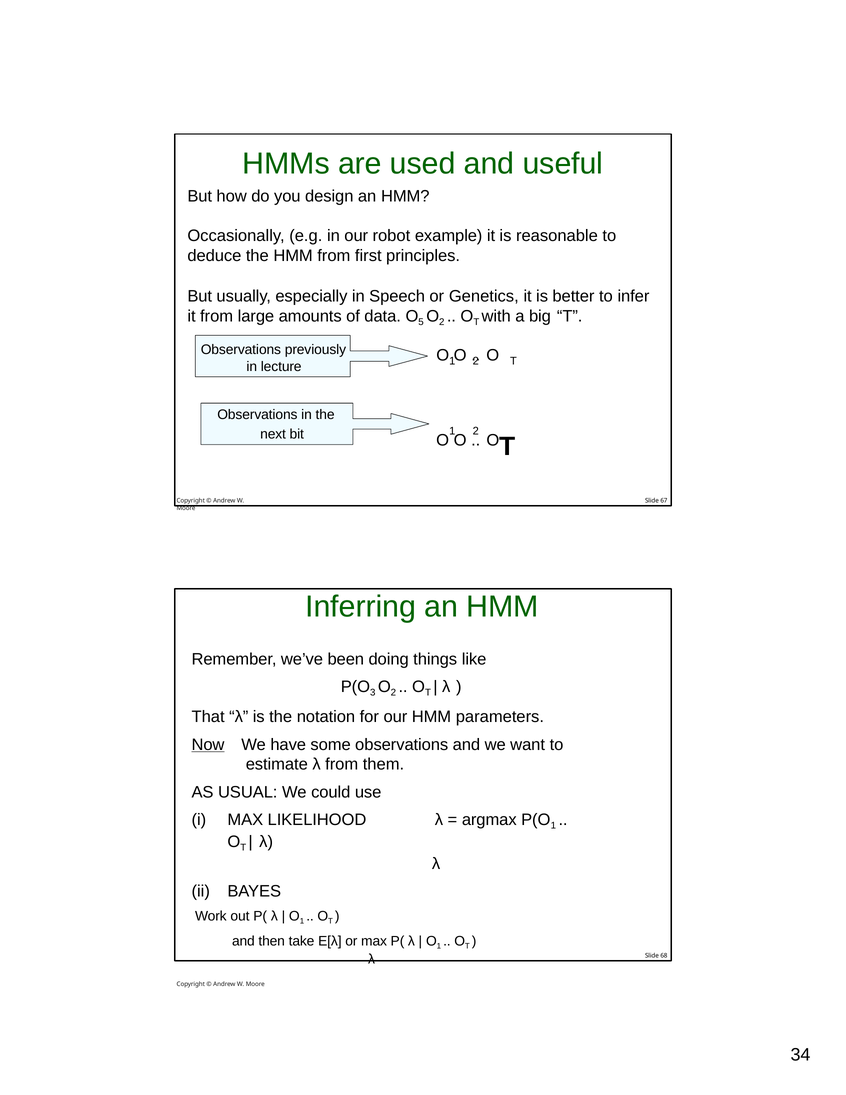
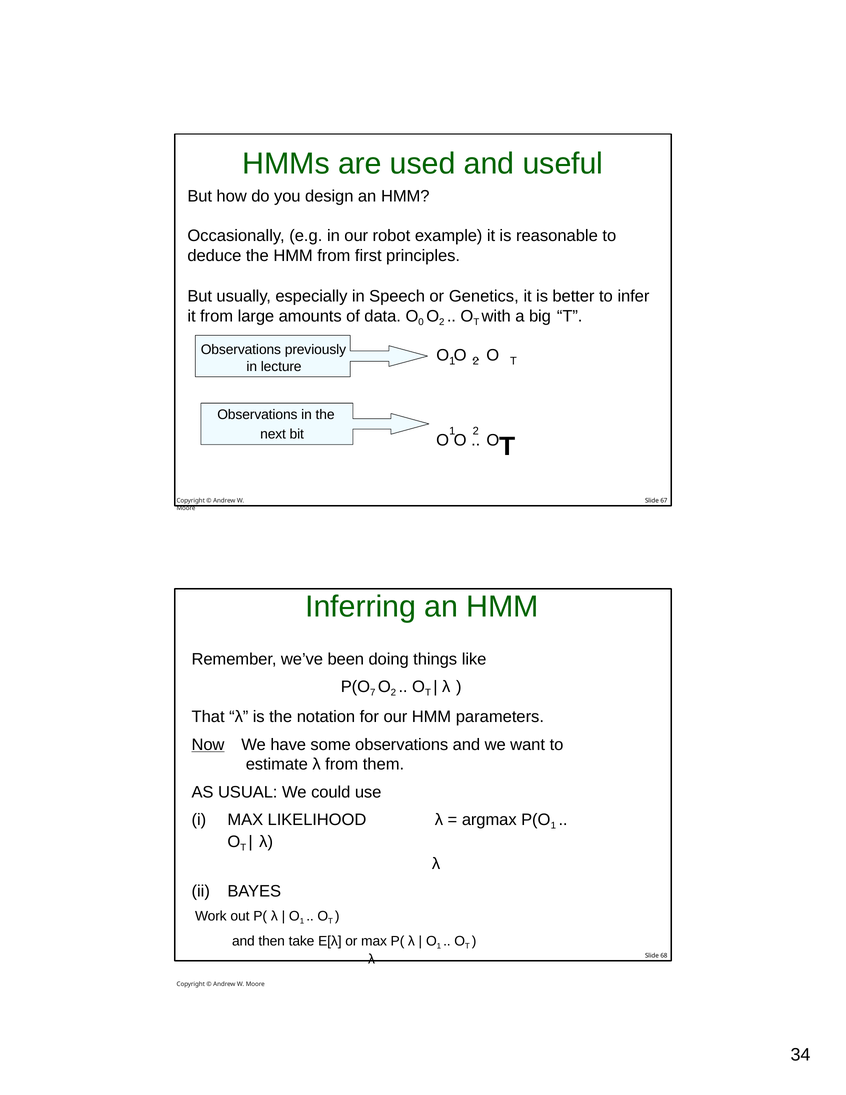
5: 5 -> 0 (421, 322)
3: 3 -> 7 (373, 692)
